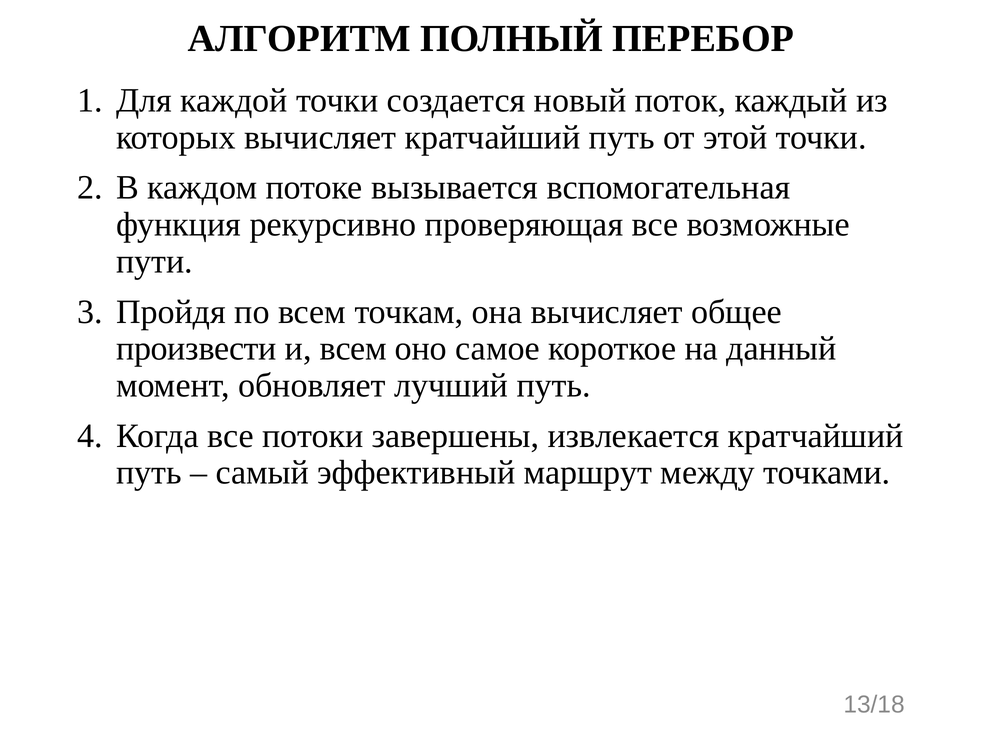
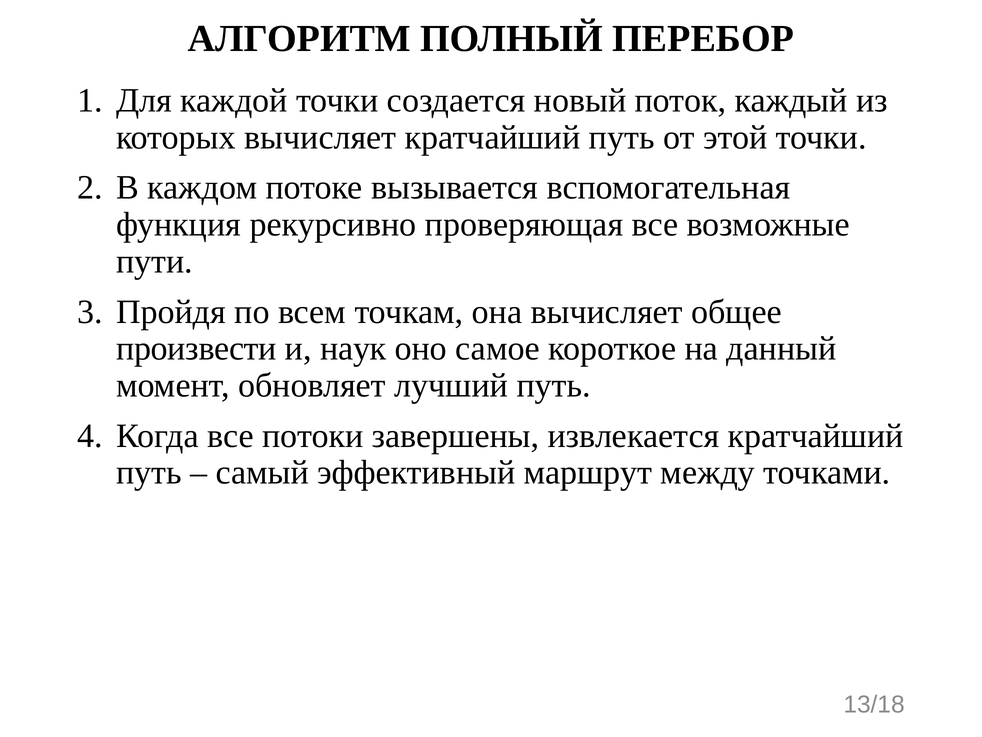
и всем: всем -> наук (353, 348)
